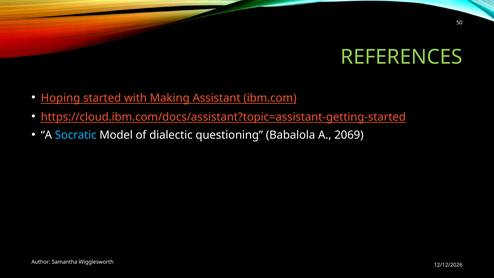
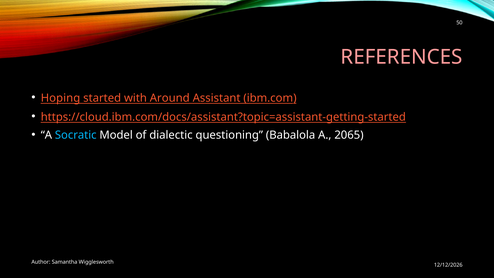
REFERENCES colour: light green -> pink (402, 57)
Making: Making -> Around (170, 98)
2069: 2069 -> 2065 (349, 135)
